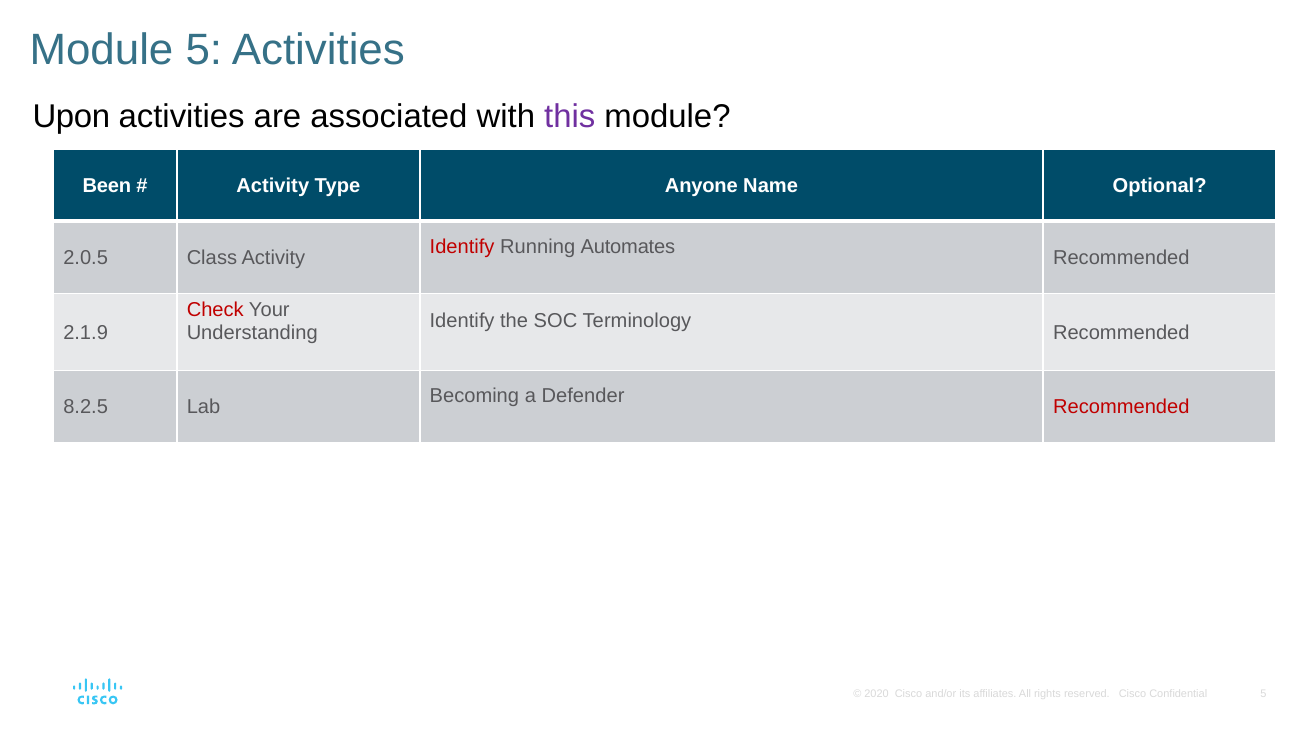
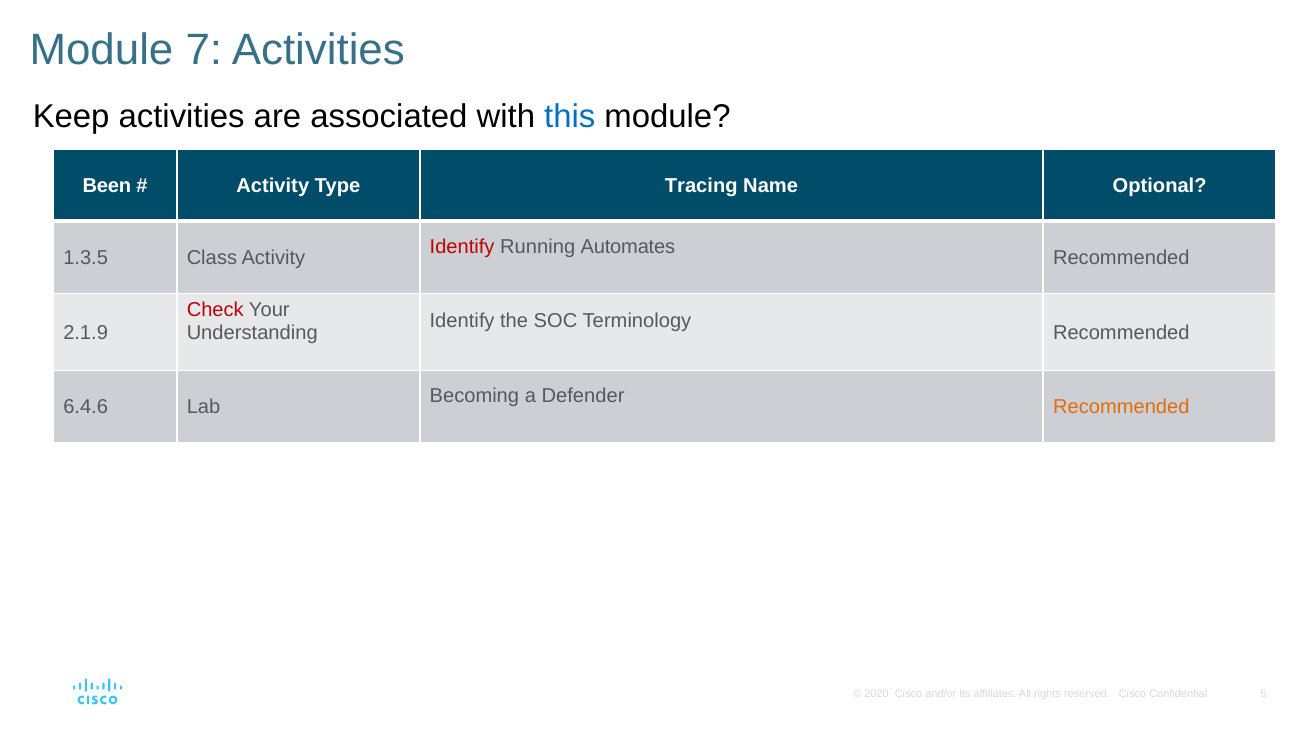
Module 5: 5 -> 7 (204, 50)
Upon: Upon -> Keep (71, 116)
this colour: purple -> blue (570, 116)
Anyone: Anyone -> Tracing (701, 186)
2.0.5: 2.0.5 -> 1.3.5 (86, 258)
8.2.5: 8.2.5 -> 6.4.6 (86, 407)
Recommended colour: red -> orange (1121, 407)
